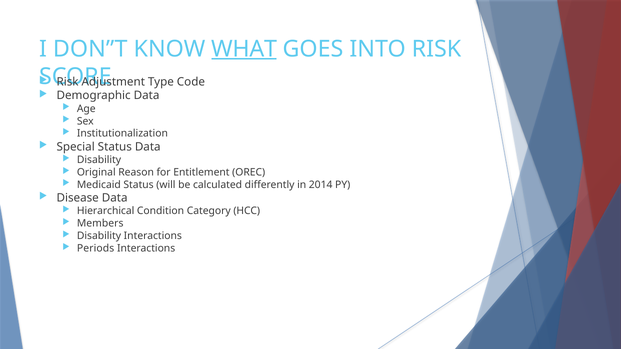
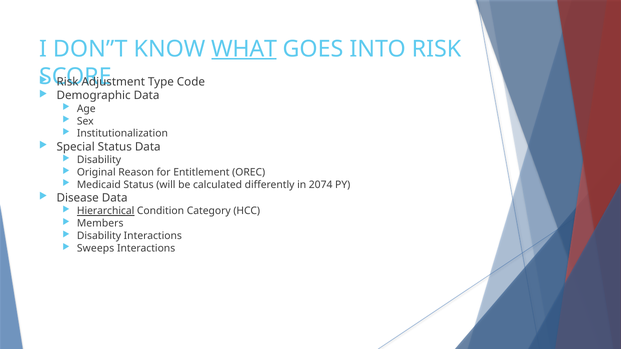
2014: 2014 -> 2074 (321, 185)
Hierarchical underline: none -> present (106, 211)
Periods: Periods -> Sweeps (96, 248)
